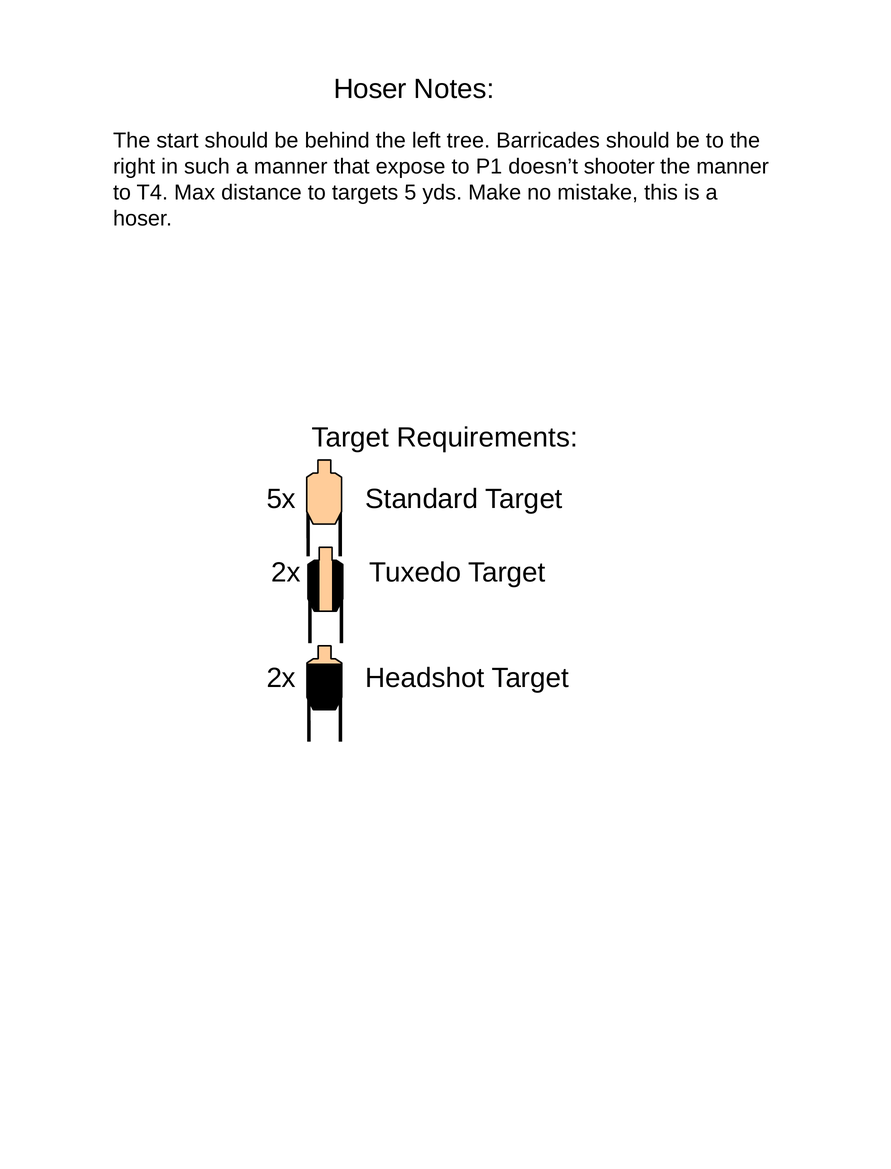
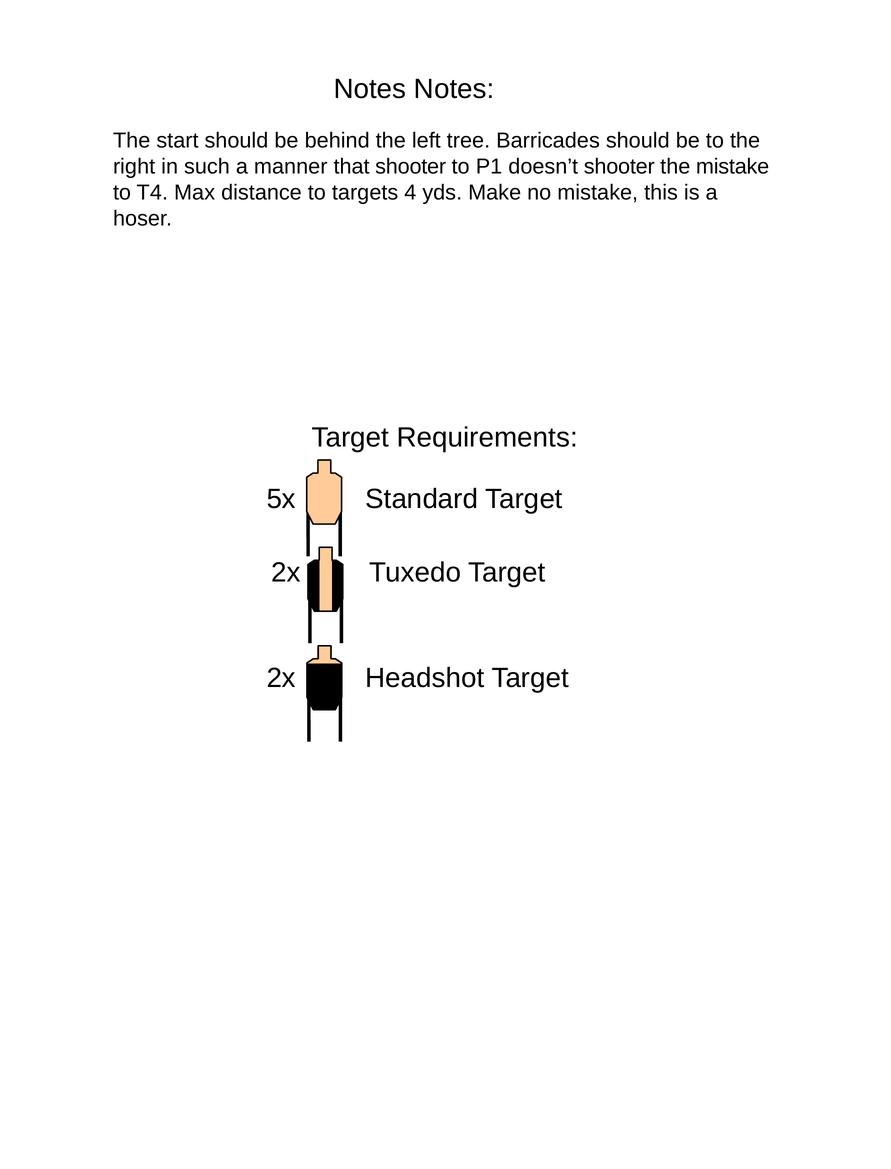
Hoser: Hoser -> Notes (370, 89)
that expose: expose -> shooter (411, 167)
the manner: manner -> mistake (733, 167)
5: 5 -> 4 (410, 193)
